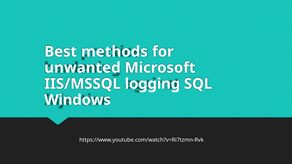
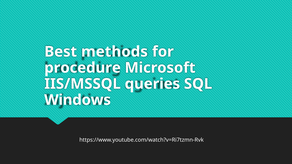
unwanted: unwanted -> procedure (83, 68)
logging: logging -> queries (152, 84)
